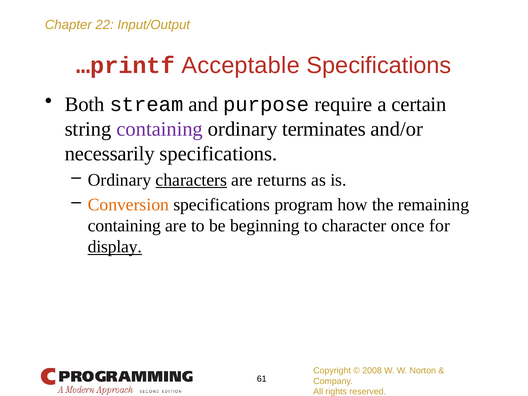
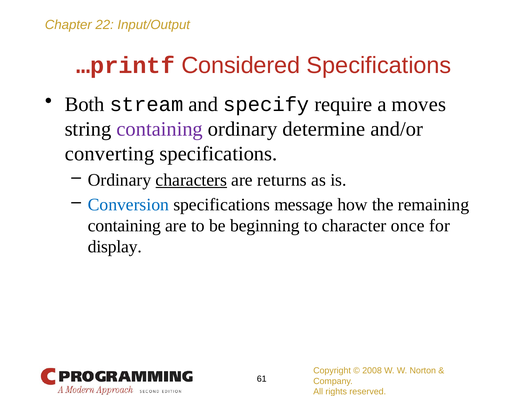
Acceptable: Acceptable -> Considered (241, 65)
purpose: purpose -> specify (266, 104)
certain: certain -> moves (419, 104)
terminates: terminates -> determine (324, 129)
necessarily: necessarily -> converting (110, 154)
Conversion colour: orange -> blue (128, 205)
program: program -> message (304, 205)
display underline: present -> none (115, 247)
